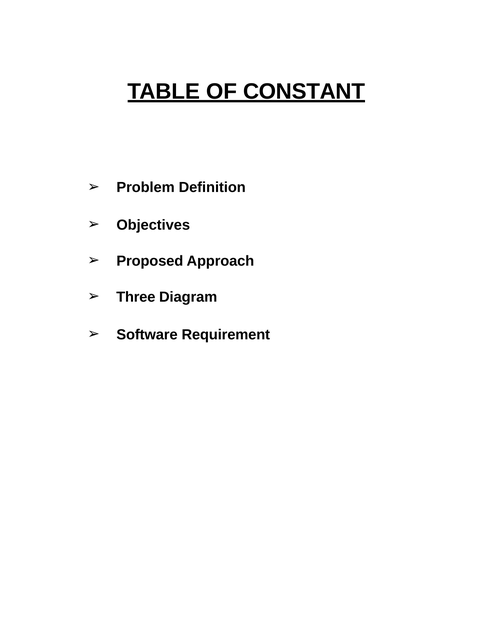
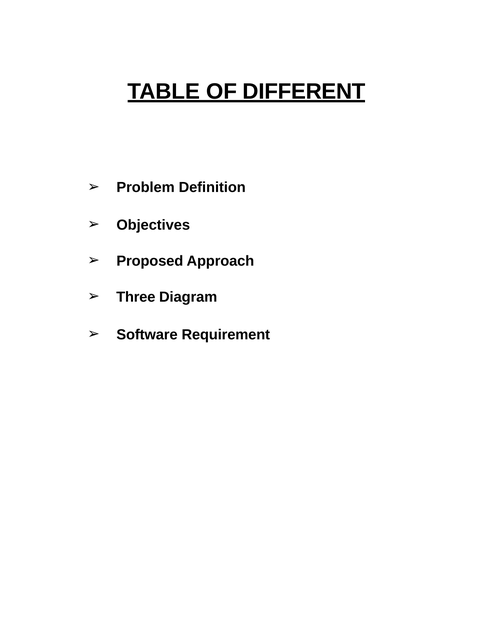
CONSTANT: CONSTANT -> DIFFERENT (304, 91)
